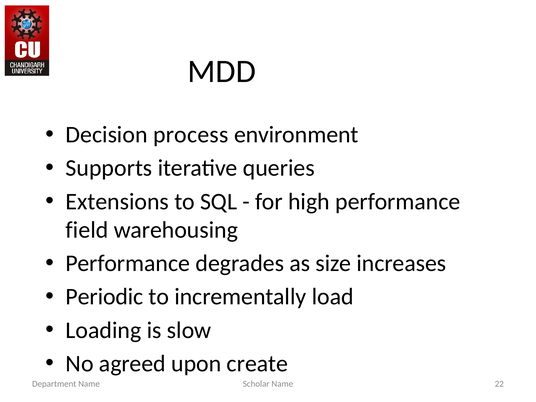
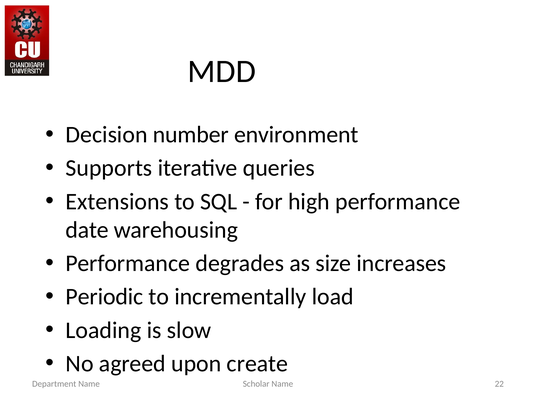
process: process -> number (191, 135)
field: field -> date (87, 230)
